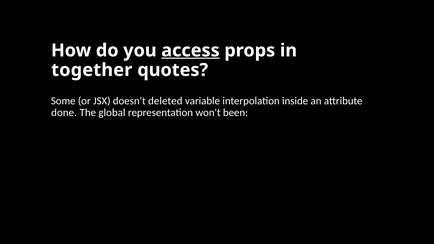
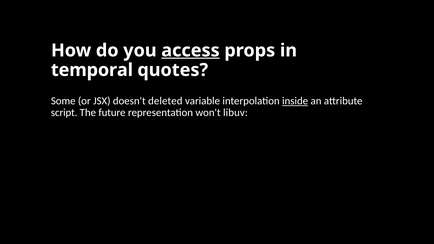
together: together -> temporal (92, 70)
inside underline: none -> present (295, 101)
done: done -> script (64, 113)
global: global -> future (112, 113)
been: been -> libuv (235, 113)
